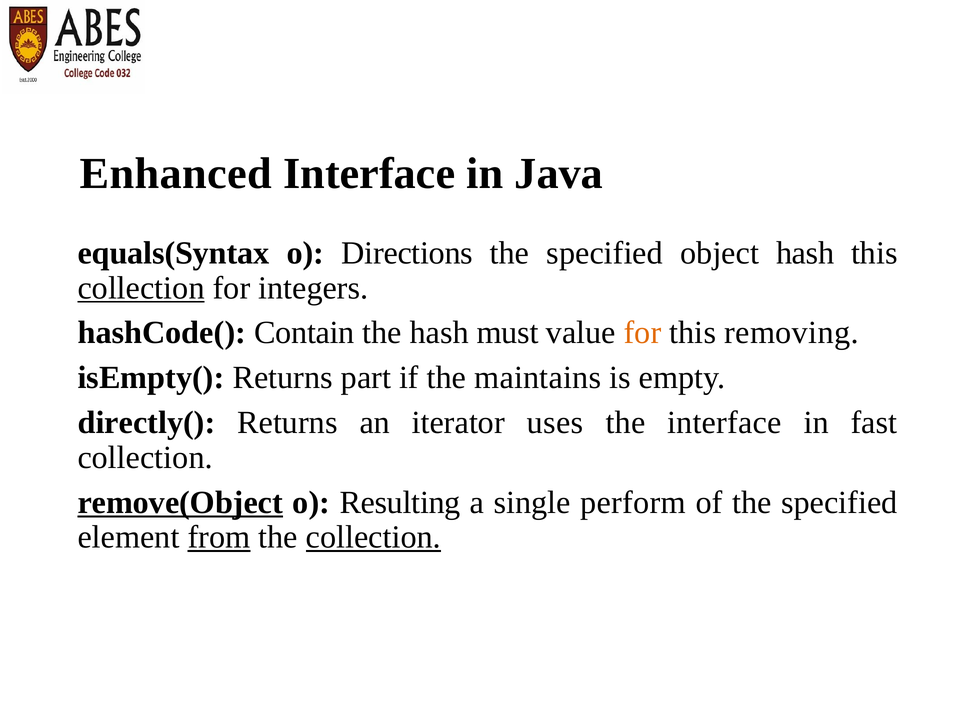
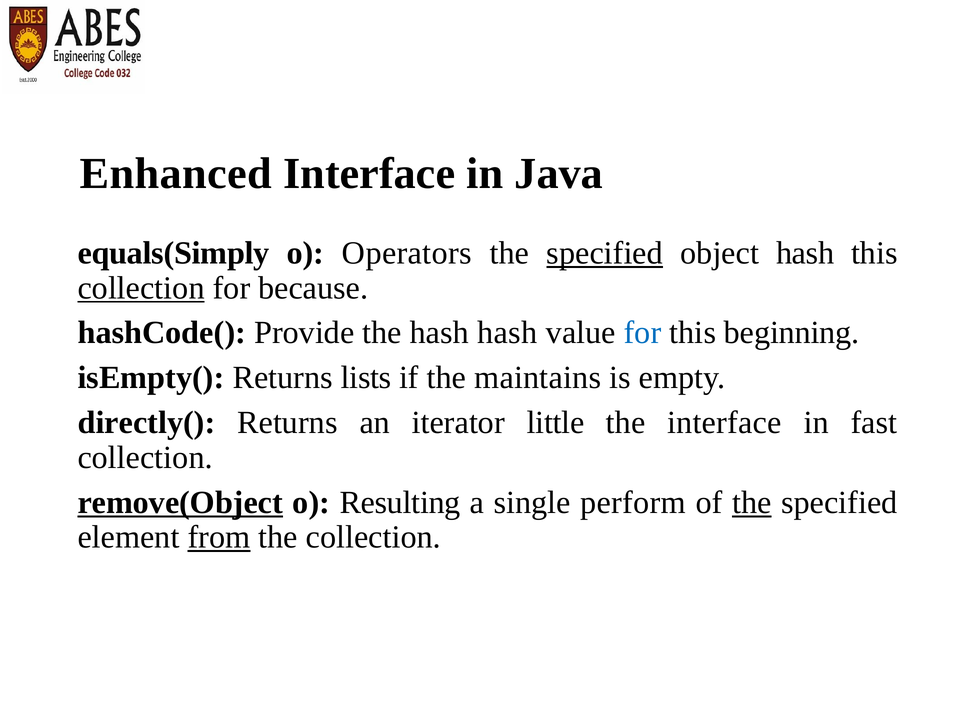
equals(Syntax: equals(Syntax -> equals(Simply (174, 253)
Directions: Directions -> Operators (407, 253)
specified underline: none -> present (605, 253)
integers: integers -> because (313, 288)
Contain: Contain -> Provide (304, 333)
hash must: must -> hash (507, 333)
for colour: orange -> blue (643, 333)
removing: removing -> beginning (792, 333)
part: part -> lists (366, 378)
uses: uses -> little (556, 423)
the underline: none -> present (752, 502)
collection underline: present -> none (373, 537)
